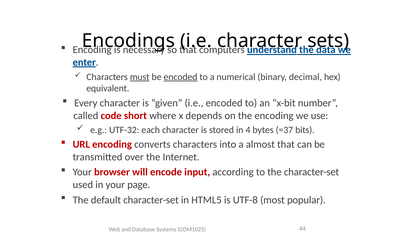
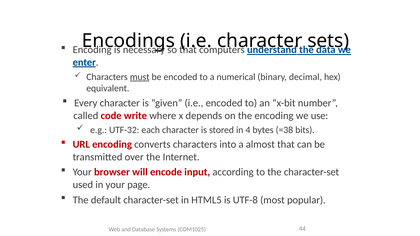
encoded underline: present -> none (180, 77)
short: short -> write (135, 116)
=37: =37 -> =38 (284, 130)
